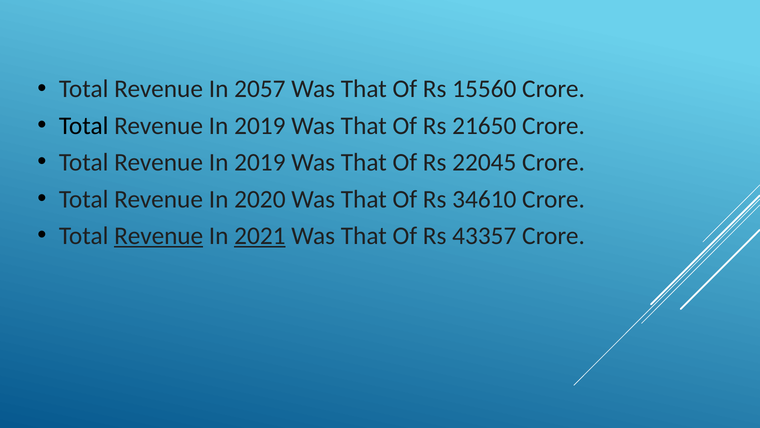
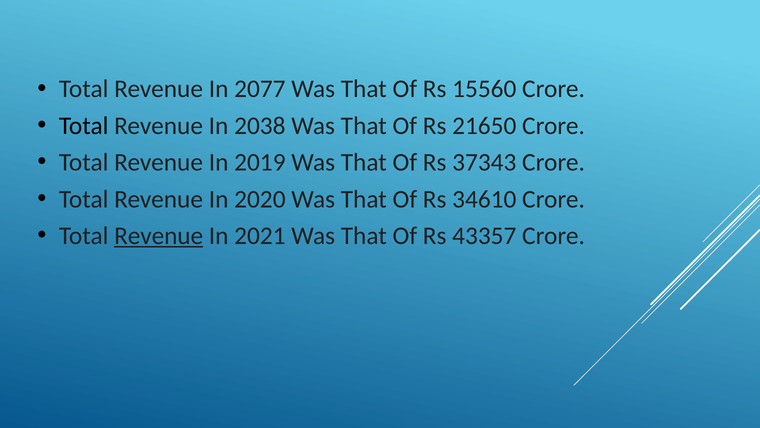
2057: 2057 -> 2077 (260, 89)
2019: 2019 -> 2038 (260, 126)
22045: 22045 -> 37343 (484, 162)
2021 underline: present -> none (260, 236)
